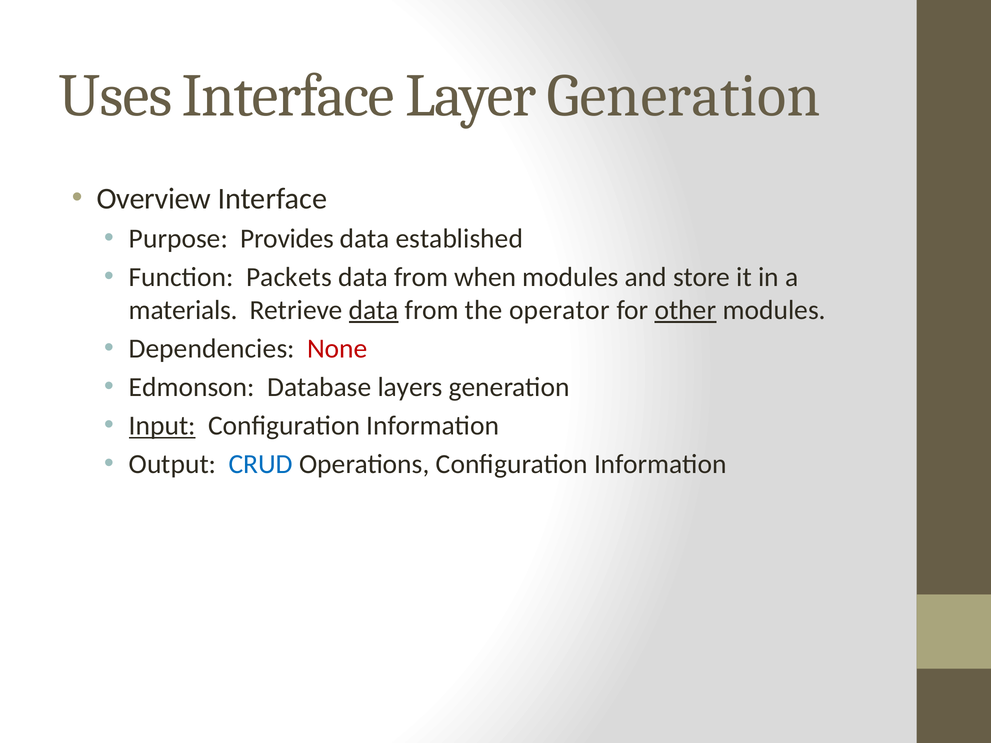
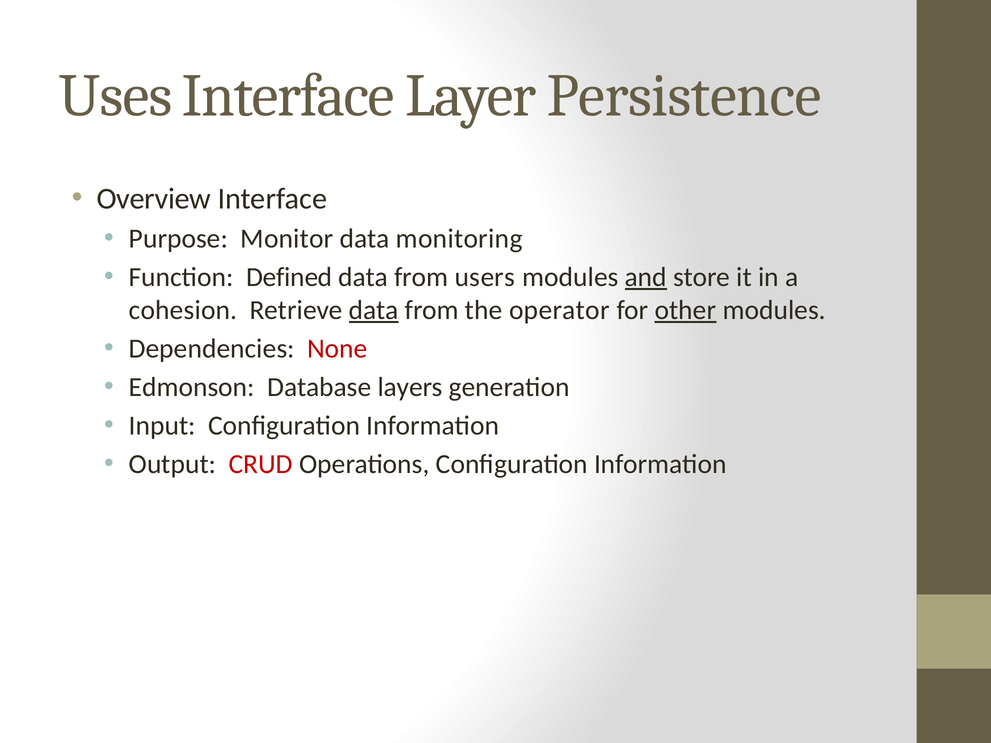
Layer Generation: Generation -> Persistence (684, 96)
Provides: Provides -> Monitor (287, 239)
established: established -> monitoring (459, 239)
Packets: Packets -> Defined (289, 277)
when: when -> users (485, 277)
and underline: none -> present (646, 277)
materials: materials -> cohesion (183, 310)
Input underline: present -> none (162, 426)
CRUD colour: blue -> red (261, 464)
